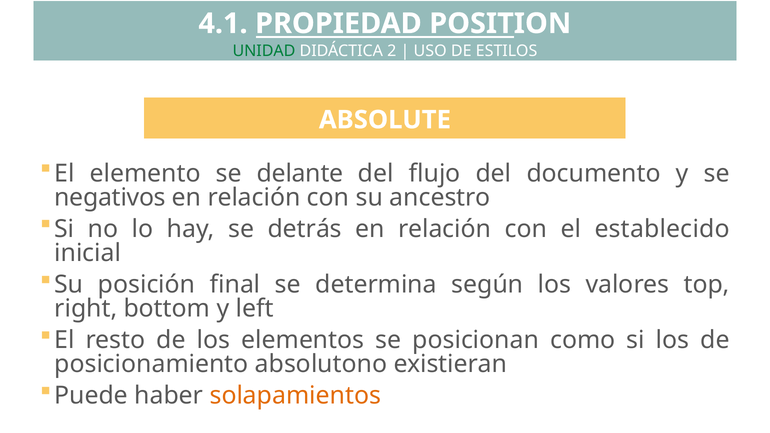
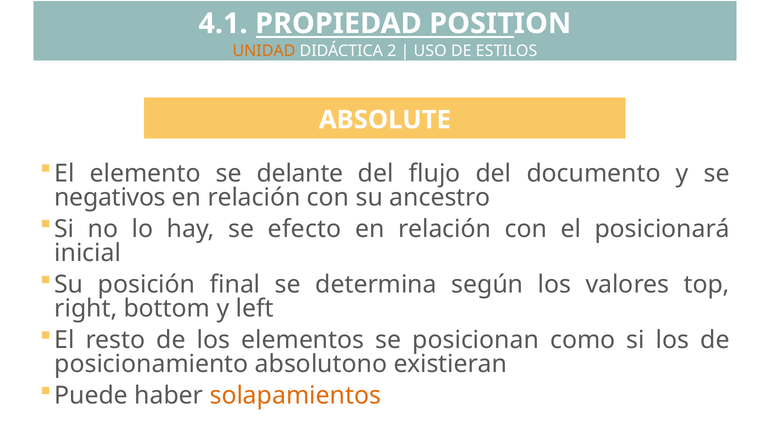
UNIDAD colour: green -> orange (264, 51)
detrás: detrás -> efecto (305, 229)
establecido: establecido -> posicionará (662, 229)
